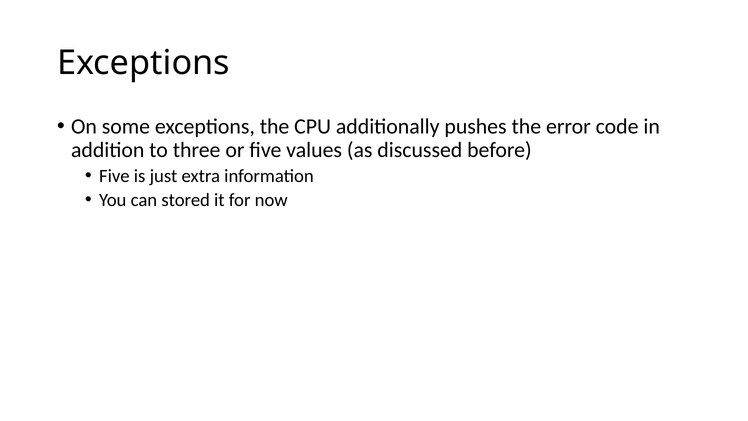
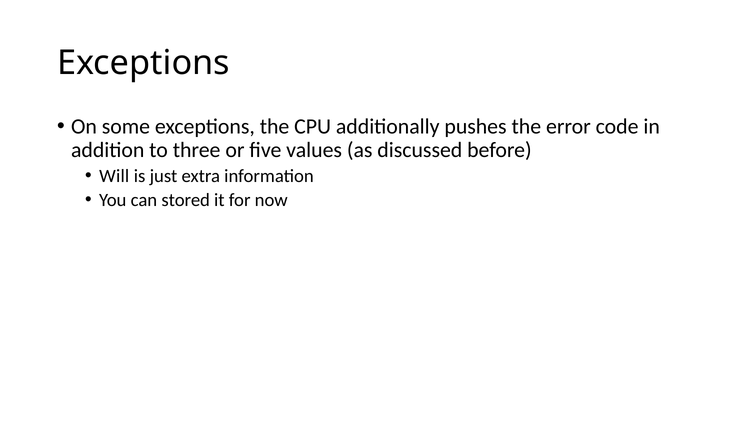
Five: Five -> Will (114, 176)
